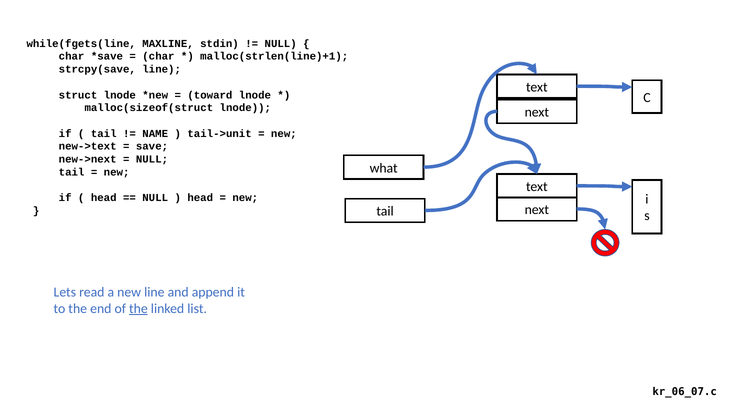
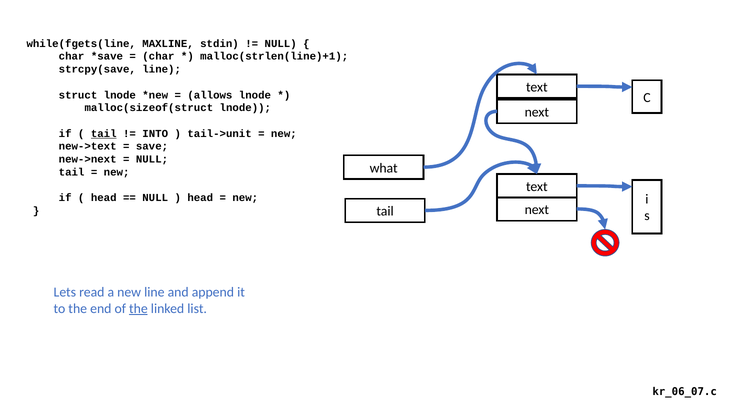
toward: toward -> allows (210, 95)
tail underline: none -> present (104, 134)
NAME: NAME -> INTO (155, 134)
